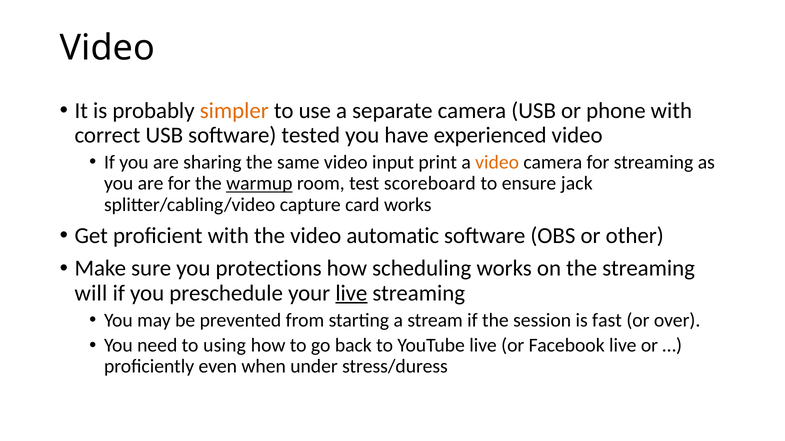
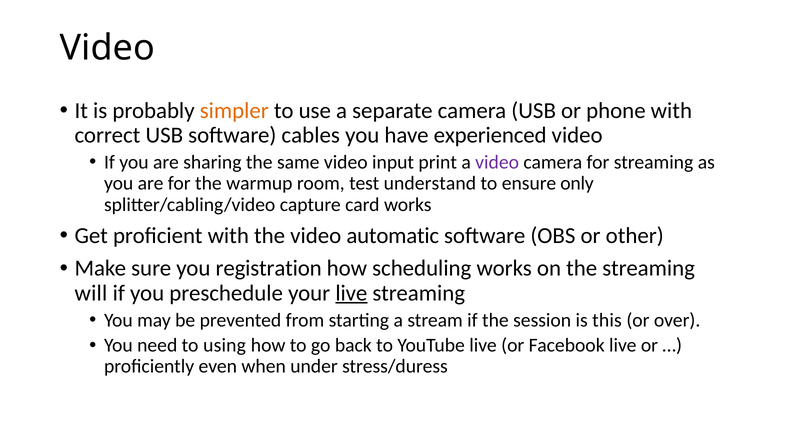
tested: tested -> cables (311, 135)
video colour: orange -> purple (497, 162)
warmup underline: present -> none (259, 184)
scoreboard: scoreboard -> understand (430, 184)
jack: jack -> only (577, 184)
protections: protections -> registration (269, 269)
fast: fast -> this (607, 321)
